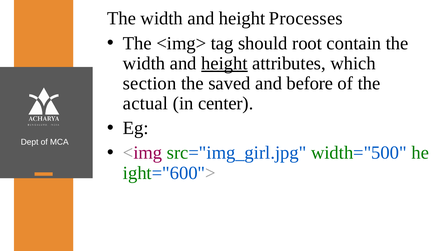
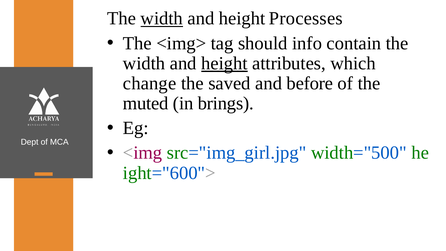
width underline: none -> present (162, 18)
root: root -> info (307, 43)
section: section -> change (150, 83)
actual: actual -> muted (146, 103)
center: center -> brings (226, 103)
